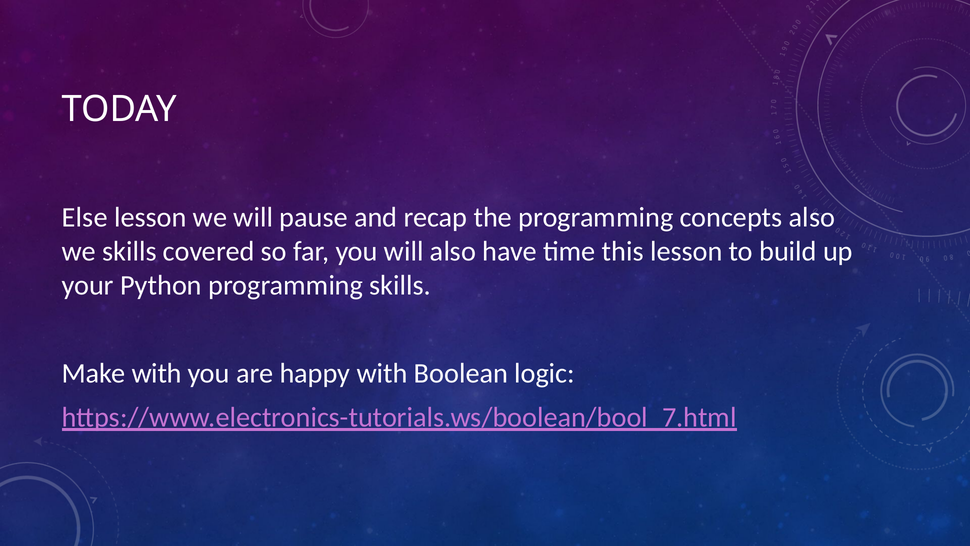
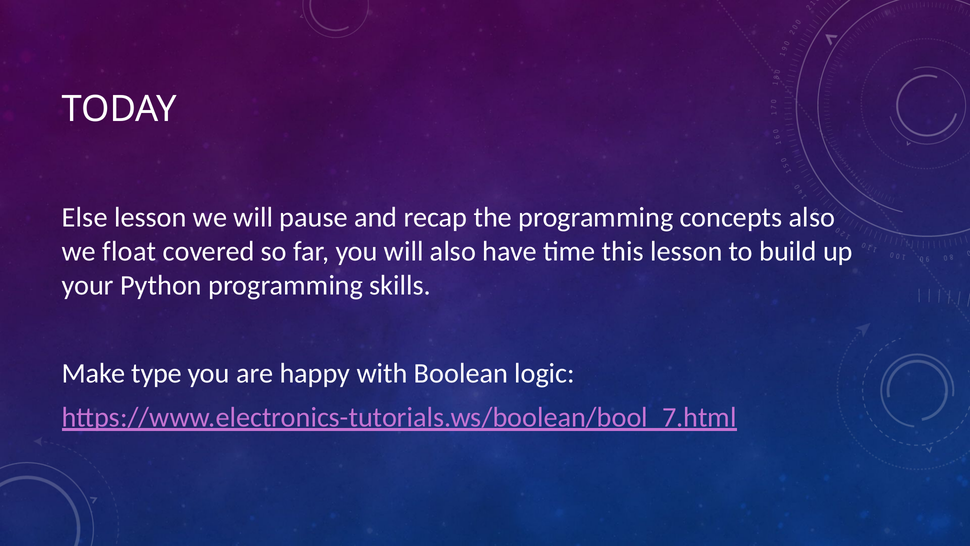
we skills: skills -> float (129, 251)
Make with: with -> type (157, 373)
